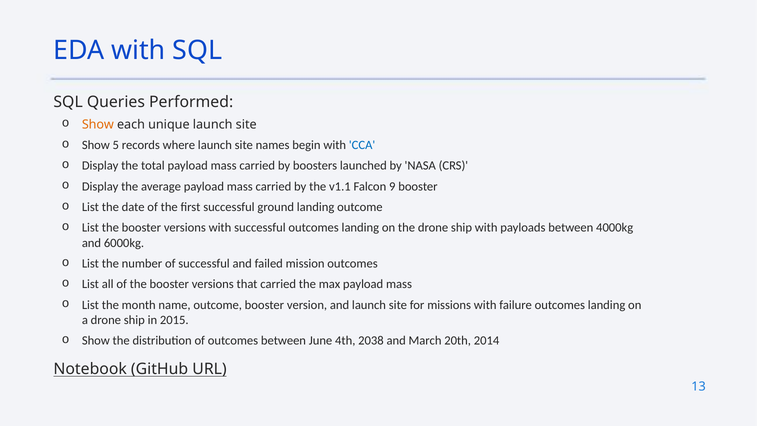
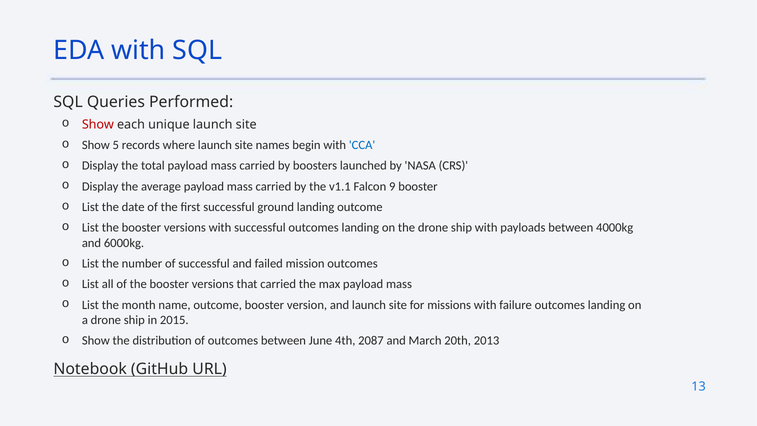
Show colour: orange -> red (98, 124)
2038: 2038 -> 2087 (371, 341)
2014: 2014 -> 2013 (487, 341)
